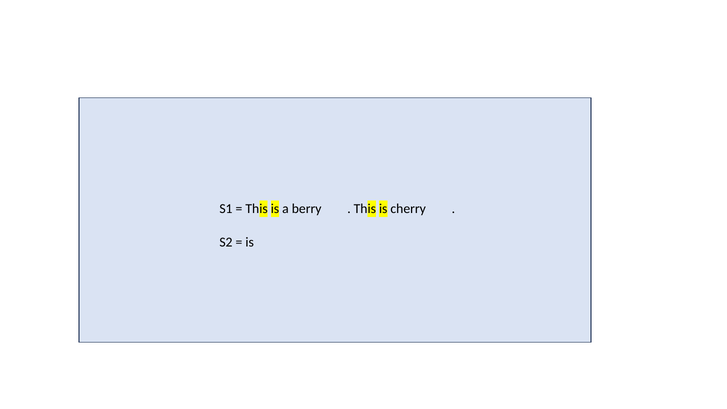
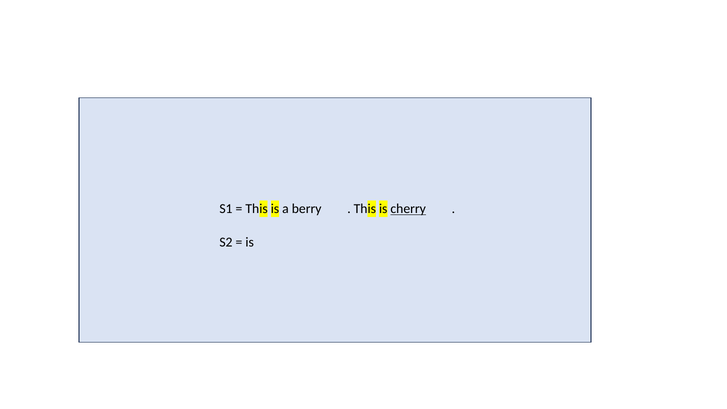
cherry underline: none -> present (408, 209)
